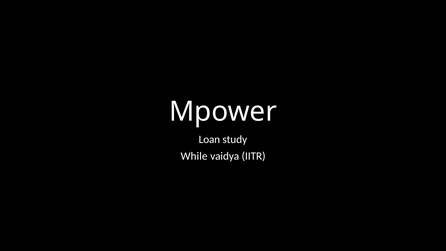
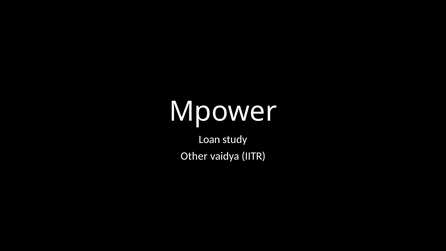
While: While -> Other (194, 156)
